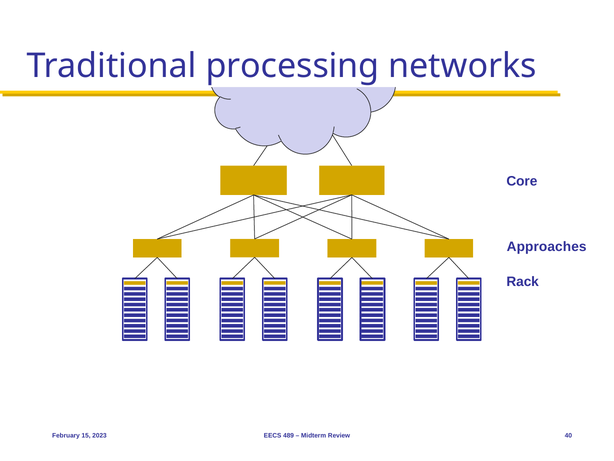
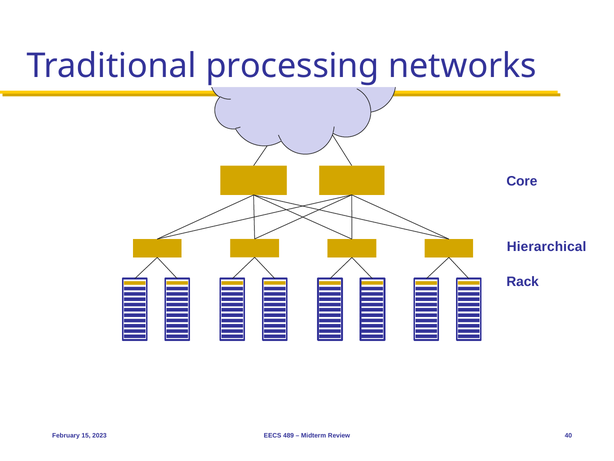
Approaches: Approaches -> Hierarchical (547, 246)
